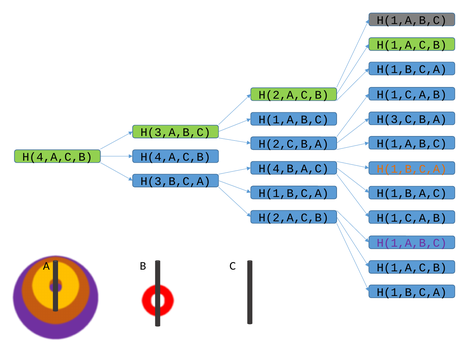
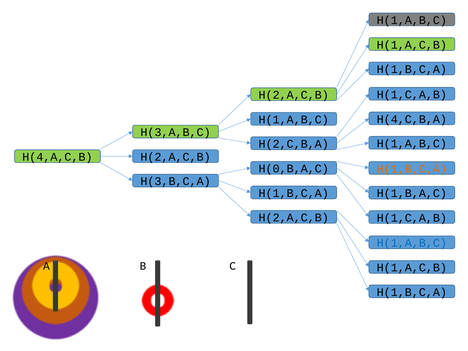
H(3,C,B,A: H(3,C,B,A -> H(4,C,B,A (412, 119)
H(4,A,C,B: H(4,A,C,B -> H(2,A,C,B (176, 157)
H(4,B,A,C: H(4,B,A,C -> H(0,B,A,C (294, 169)
H(1,A,B,C colour: purple -> blue (412, 243)
